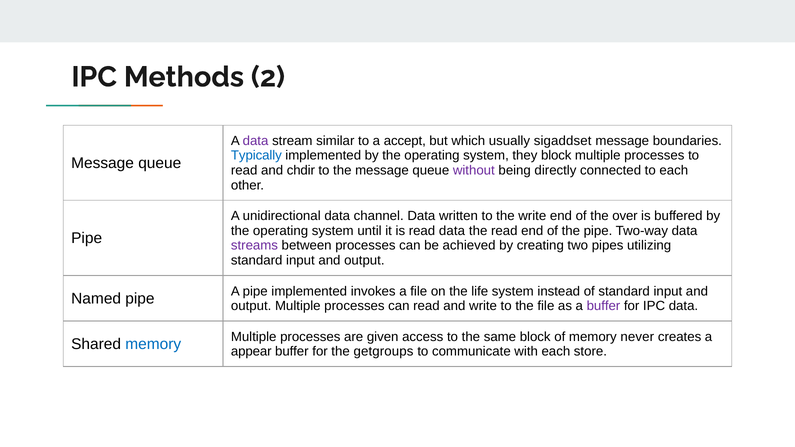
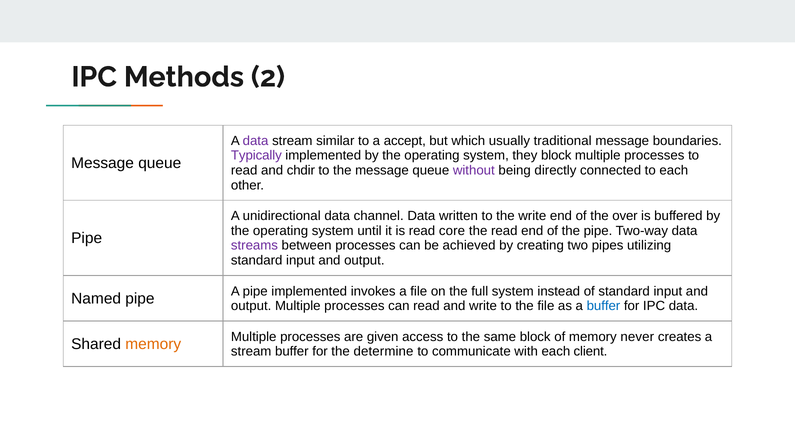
sigaddset: sigaddset -> traditional (563, 141)
Typically colour: blue -> purple (256, 156)
read data: data -> core (452, 231)
life: life -> full (480, 291)
buffer colour: purple -> blue (603, 306)
memory colour: blue -> orange (153, 344)
appear: appear -> stream (251, 352)
getgroups: getgroups -> determine (384, 352)
store: store -> client (590, 352)
